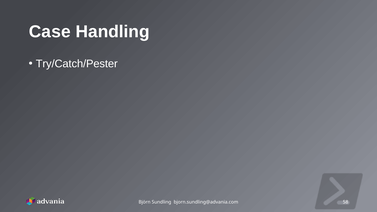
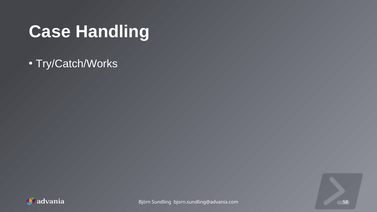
Try/Catch/Pester: Try/Catch/Pester -> Try/Catch/Works (77, 64)
